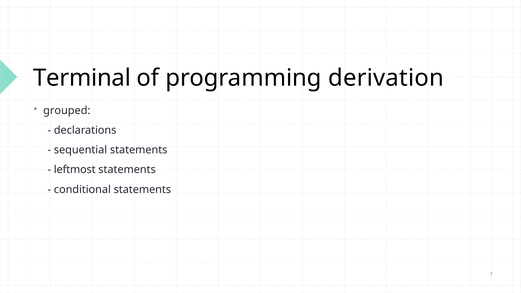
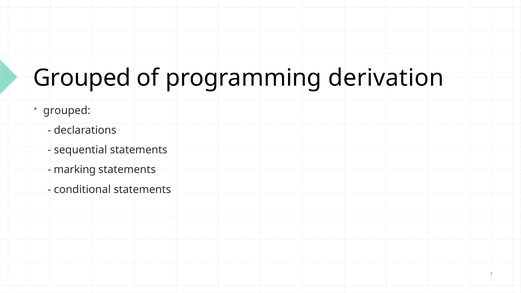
Terminal: Terminal -> Grouped (82, 78)
leftmost: leftmost -> marking (75, 170)
